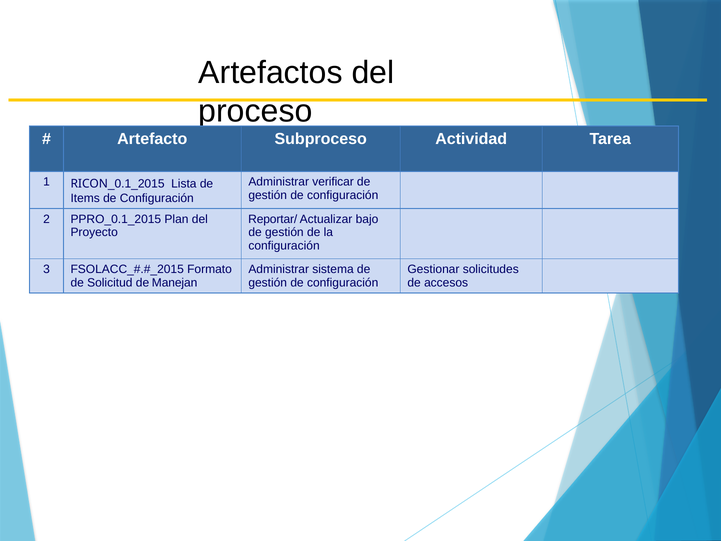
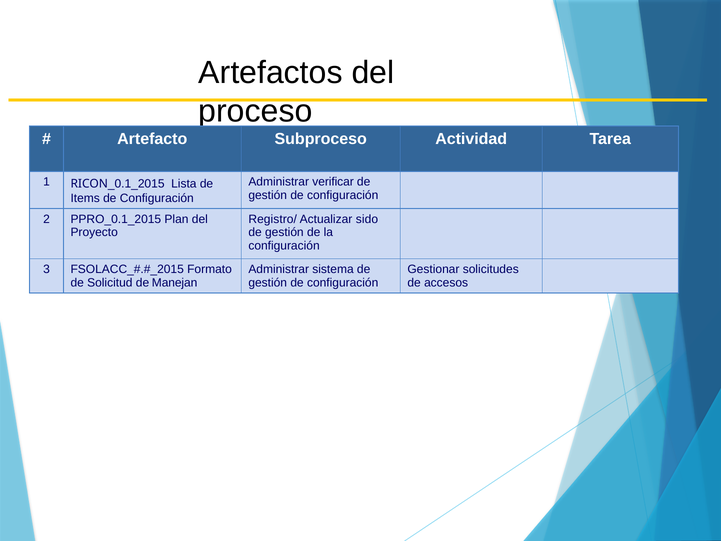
Reportar/: Reportar/ -> Registro/ (273, 219)
bajo: bajo -> sido (367, 219)
